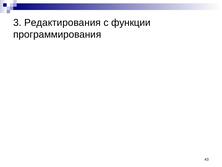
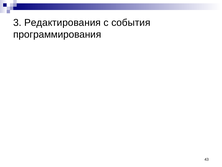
функции: функции -> события (131, 23)
